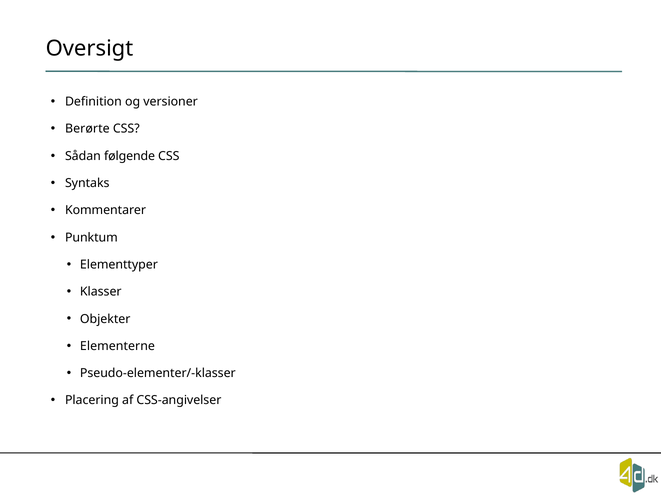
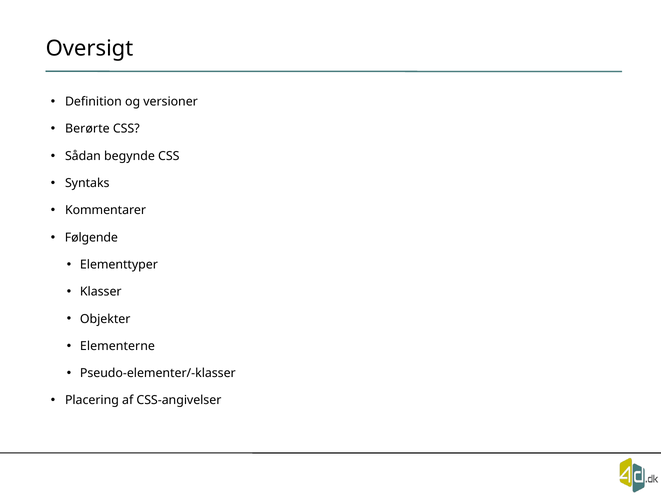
følgende: følgende -> begynde (129, 156)
Punktum: Punktum -> Følgende (91, 237)
